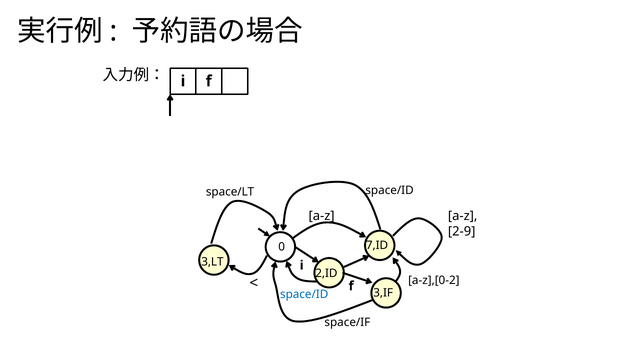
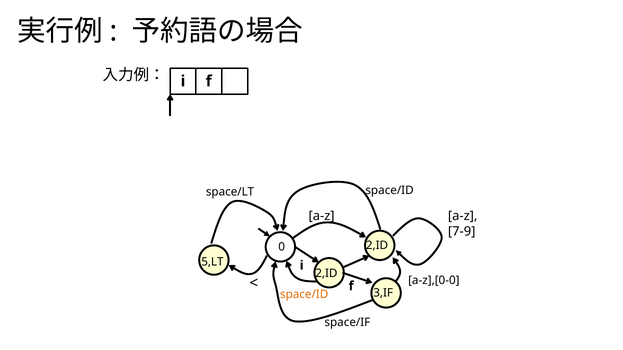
2-9: 2-9 -> 7-9 (462, 232)
0 7,ID: 7,ID -> 2,ID (377, 246)
3,LT: 3,LT -> 5,LT (212, 262)
a-z],[0-2: a-z],[0-2 -> a-z],[0-0 (434, 281)
space/ID colour: blue -> orange (304, 295)
